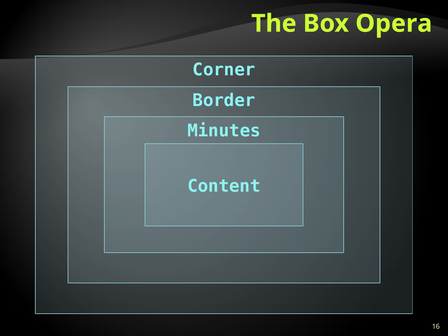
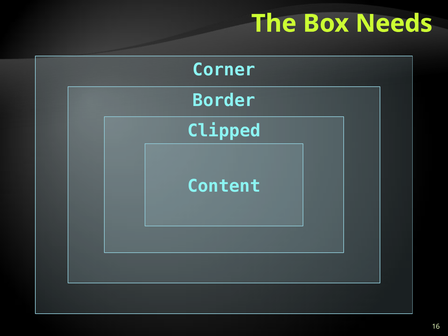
Opera: Opera -> Needs (394, 24)
Minutes: Minutes -> Clipped (224, 131)
